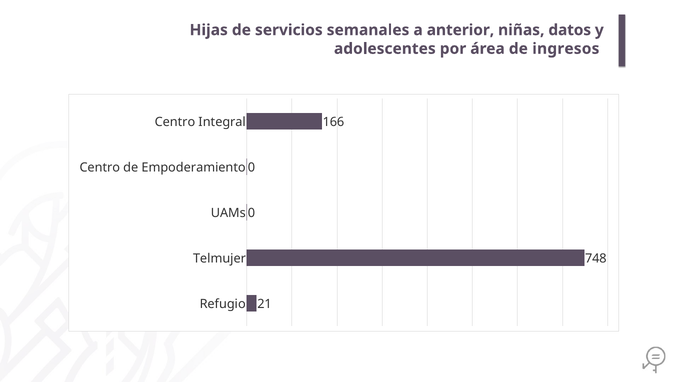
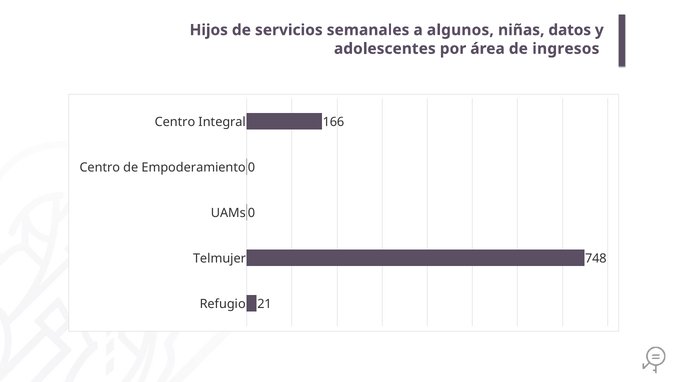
Hijas: Hijas -> Hijos (209, 30)
anterior: anterior -> algunos (460, 30)
